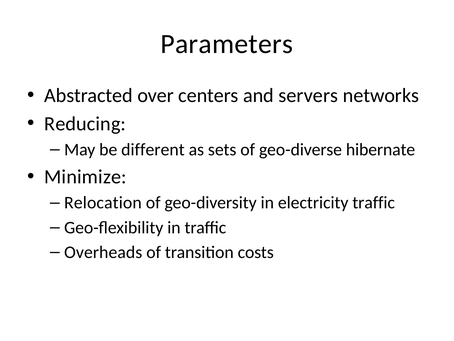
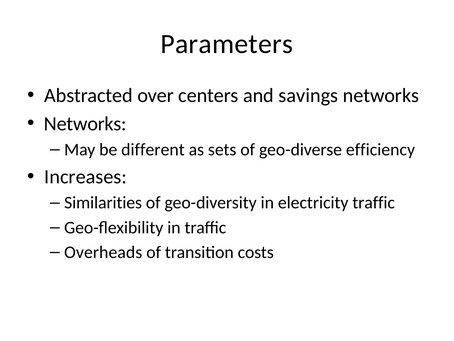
servers: servers -> savings (308, 95)
Reducing: Reducing -> Networks (85, 124)
hibernate: hibernate -> efficiency (380, 150)
Minimize: Minimize -> Increases (86, 176)
Relocation: Relocation -> Similarities (103, 203)
